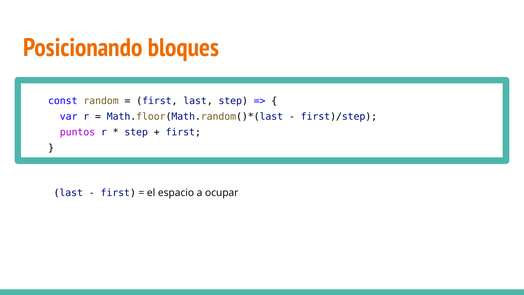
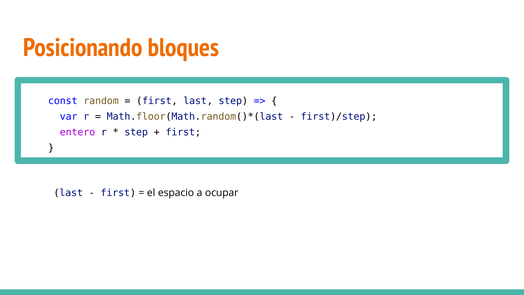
puntos: puntos -> entero (77, 132)
